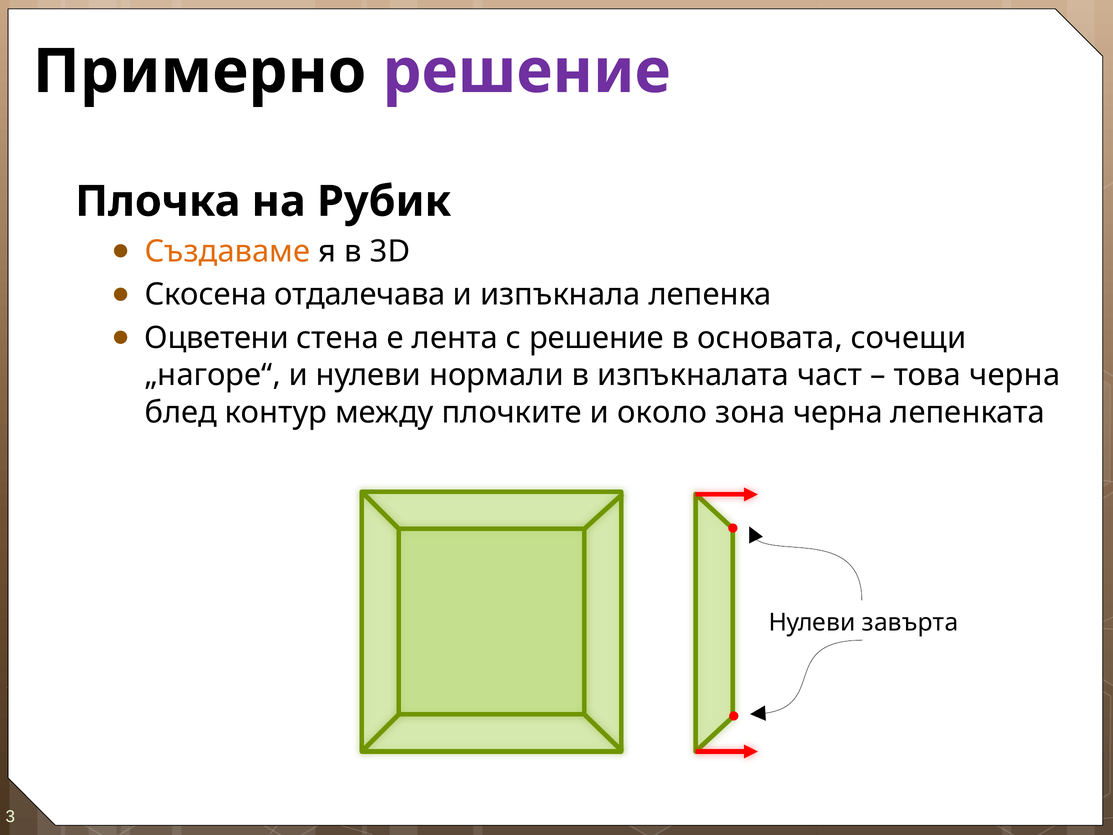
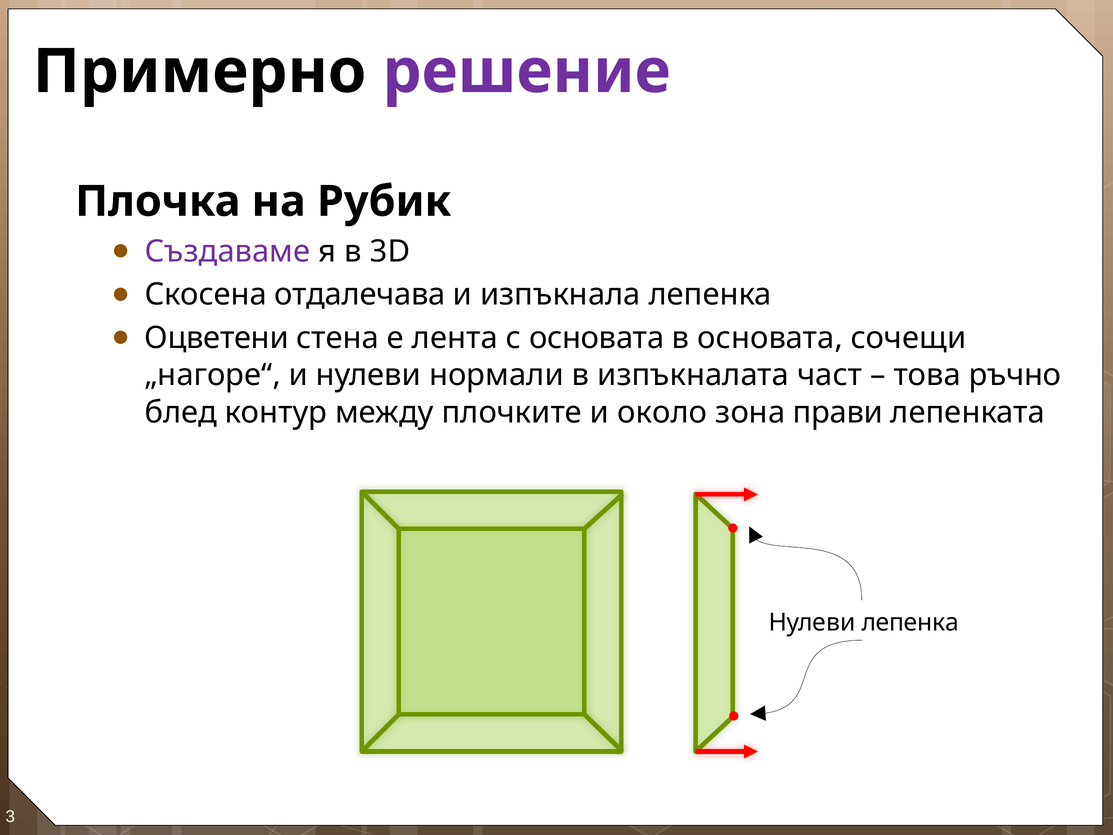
Създаваме colour: orange -> purple (227, 251)
с решение: решение -> основата (597, 338)
това черна: черна -> ръчно (1015, 375)
зона черна: черна -> прави (838, 412)
Нулеви завърта: завърта -> лепенка (910, 622)
